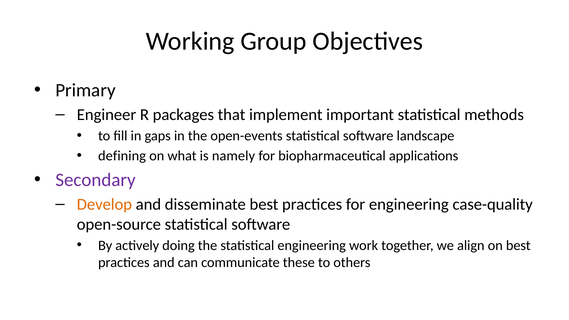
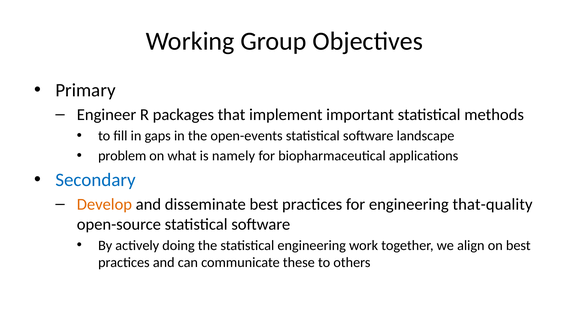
defining: defining -> problem (122, 156)
Secondary colour: purple -> blue (96, 180)
case-quality: case-quality -> that-quality (493, 204)
